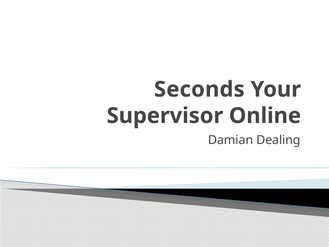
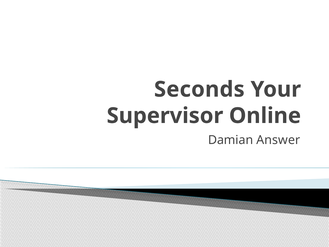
Dealing: Dealing -> Answer (278, 140)
